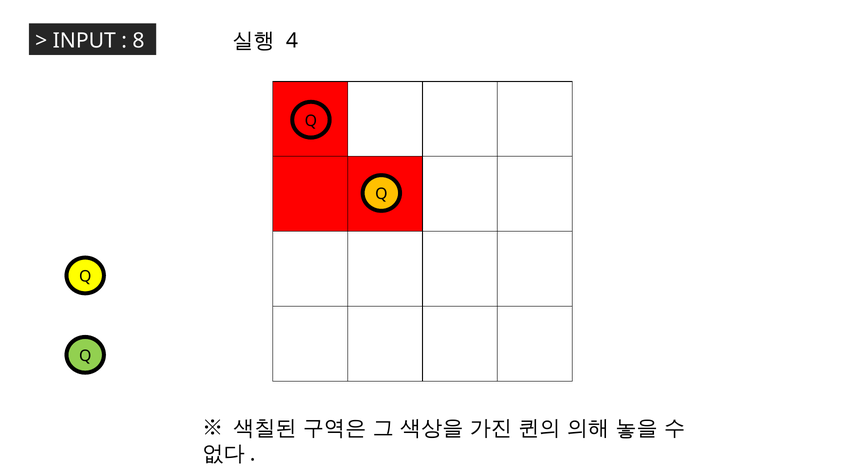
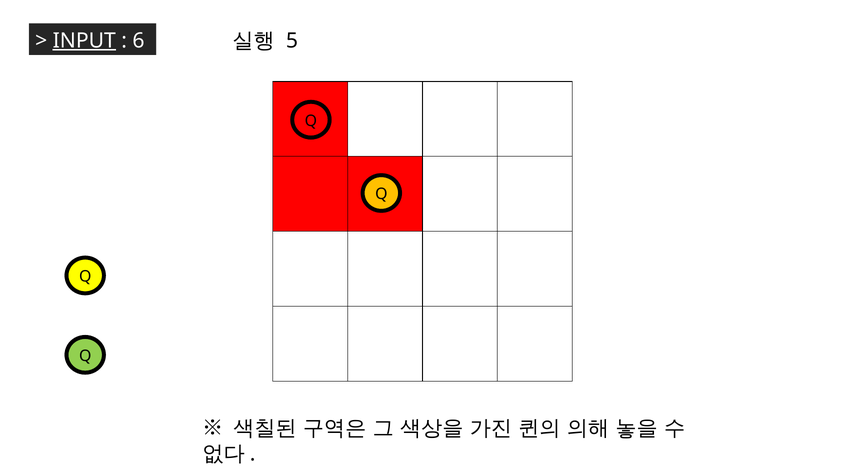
4: 4 -> 5 (292, 41)
INPUT underline: none -> present (84, 41)
8: 8 -> 6 (139, 41)
